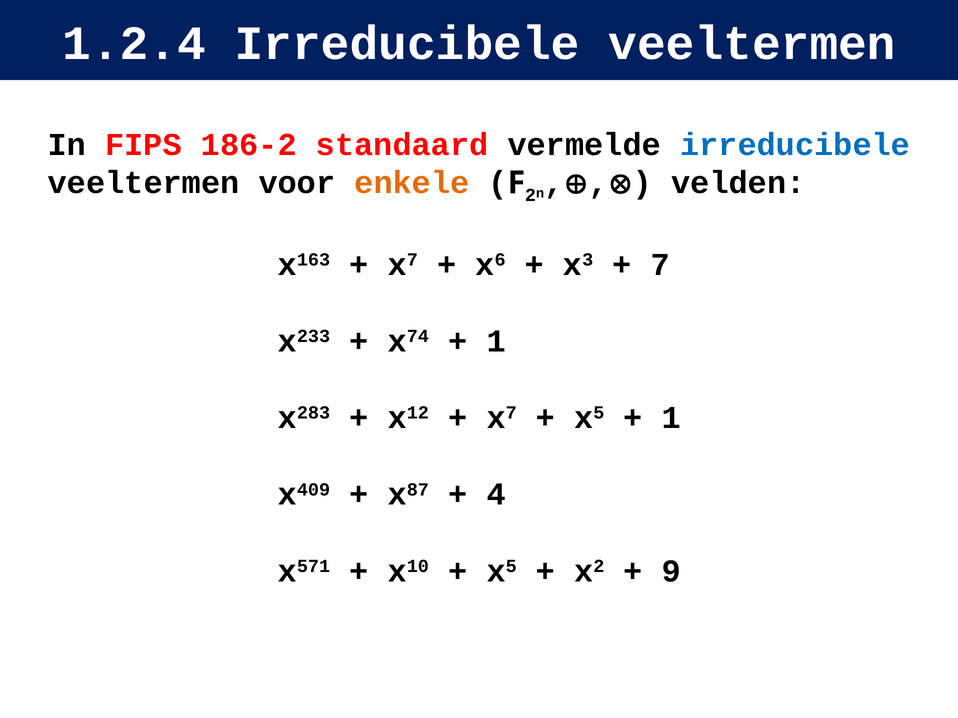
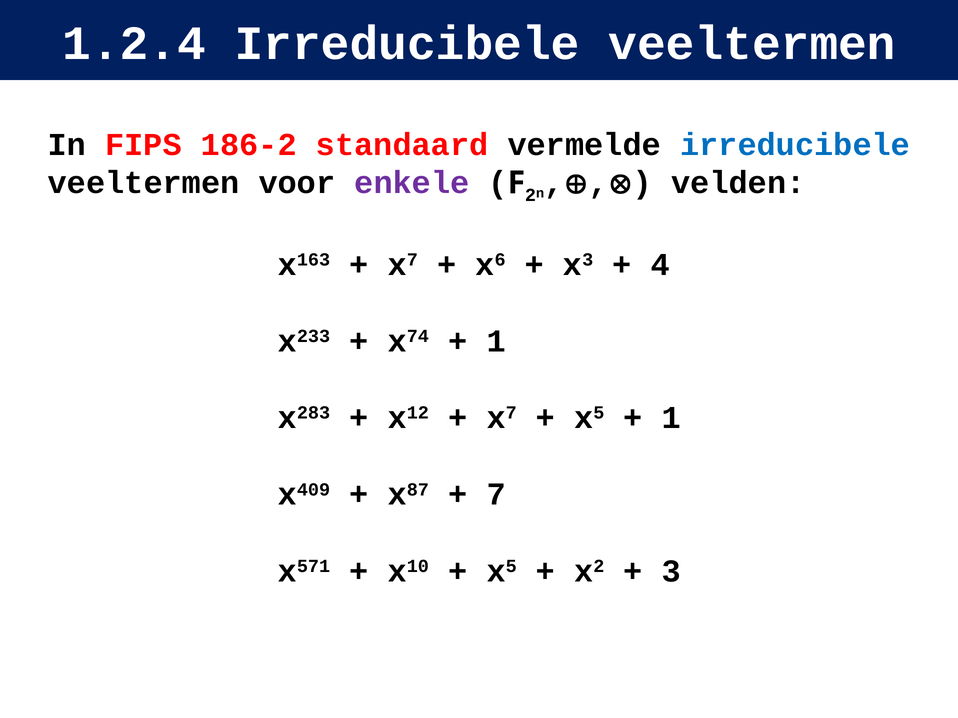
enkele colour: orange -> purple (412, 183)
7: 7 -> 4 (660, 265)
4: 4 -> 7 (496, 495)
9: 9 -> 3 (671, 571)
